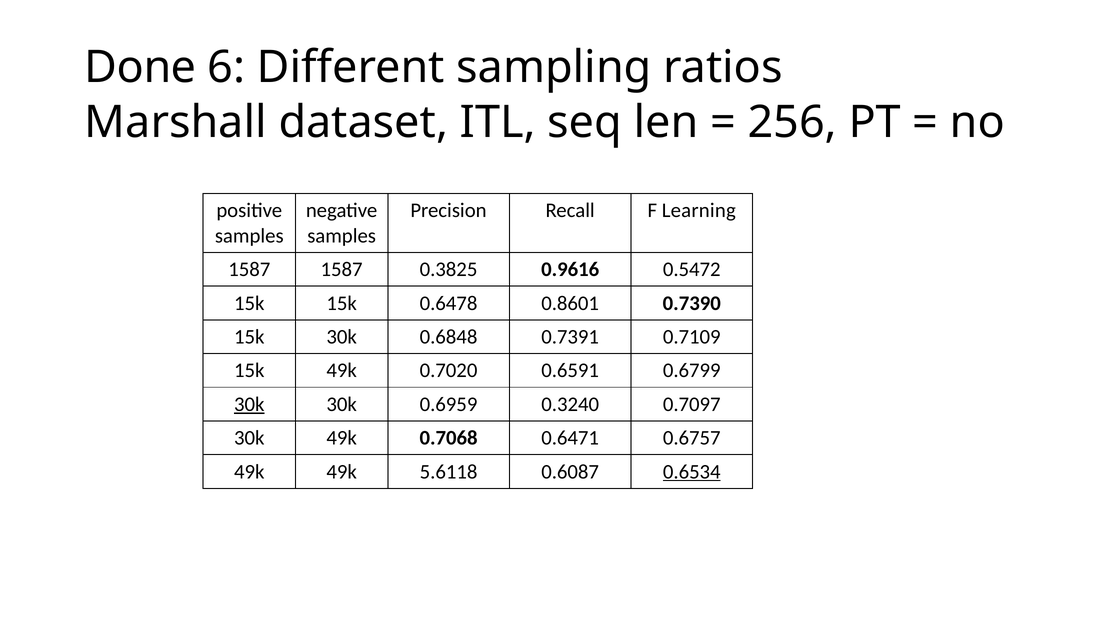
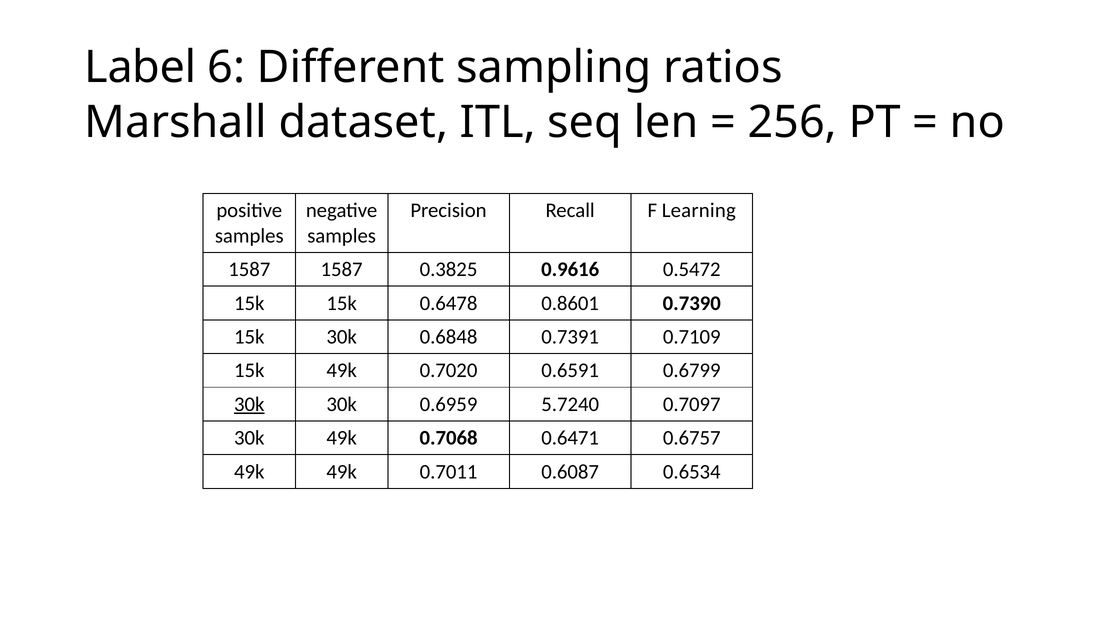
Done: Done -> Label (140, 67)
0.3240: 0.3240 -> 5.7240 (570, 404)
5.6118: 5.6118 -> 0.7011 (449, 472)
0.6534 underline: present -> none (692, 472)
